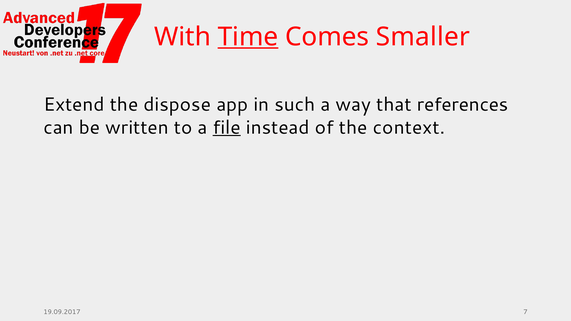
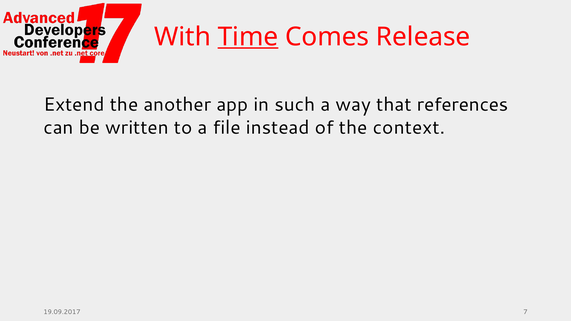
Smaller: Smaller -> Release (423, 37)
dispose: dispose -> another (177, 105)
file underline: present -> none (227, 127)
